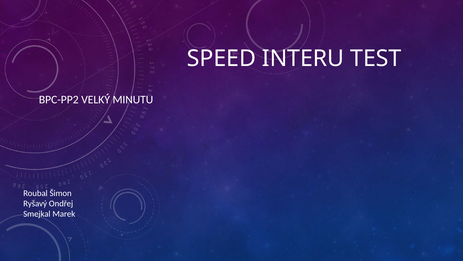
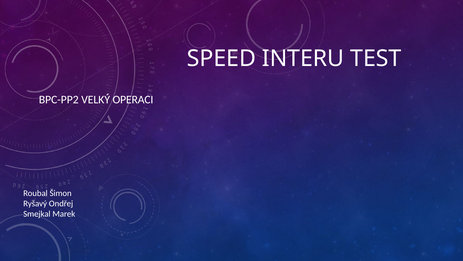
MINUTU: MINUTU -> OPERACI (133, 100)
